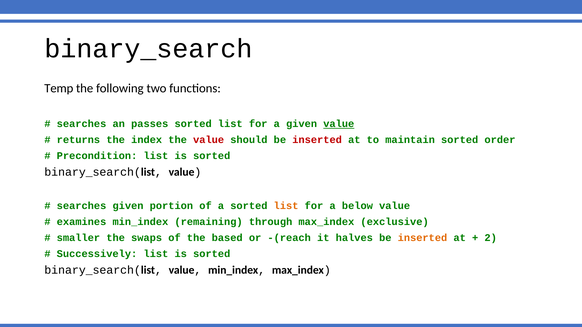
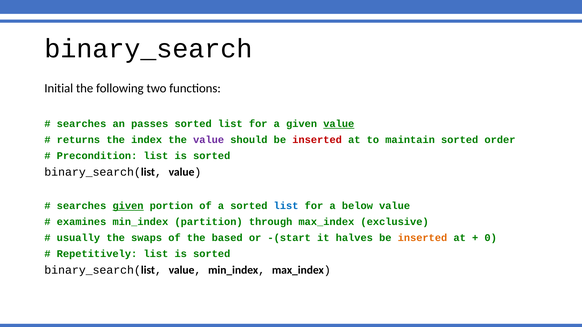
Temp: Temp -> Initial (59, 88)
value colour: red -> purple (209, 140)
given underline: none -> present (128, 206)
list colour: orange -> blue (286, 206)
remaining: remaining -> partition (209, 222)
smaller: smaller -> usually (78, 238)
-(reach: -(reach -> -(start (289, 238)
2: 2 -> 0 (491, 238)
Successively: Successively -> Repetitively (97, 254)
